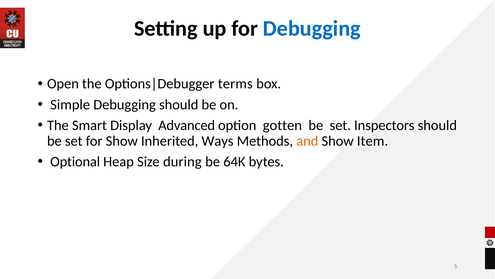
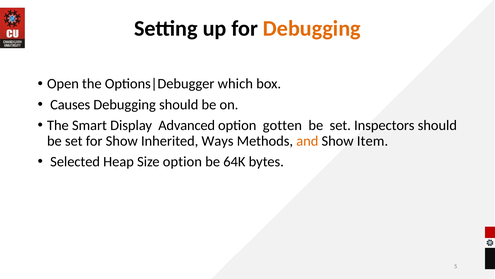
Debugging colour: blue -> orange (312, 28)
terms: terms -> which (235, 84)
Simple: Simple -> Causes (70, 104)
Optional: Optional -> Selected (75, 161)
Size during: during -> option (182, 161)
